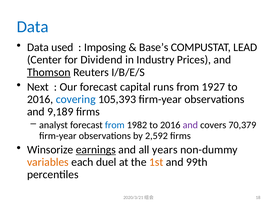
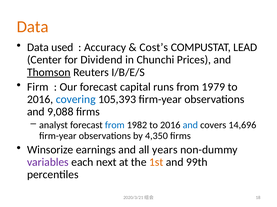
Data colour: blue -> orange (33, 27)
Imposing: Imposing -> Accuracy (105, 48)
Base’s: Base’s -> Cost’s (154, 48)
Industry: Industry -> Chunchi (155, 60)
Next: Next -> Firm (38, 87)
1927: 1927 -> 1979 (213, 87)
9,189: 9,189 -> 9,088 (60, 112)
and colour: purple -> blue (190, 125)
70,379: 70,379 -> 14,696 (242, 125)
2,592: 2,592 -> 4,350 (156, 136)
earnings underline: present -> none (96, 150)
variables colour: orange -> purple (48, 163)
duel: duel -> next (106, 163)
